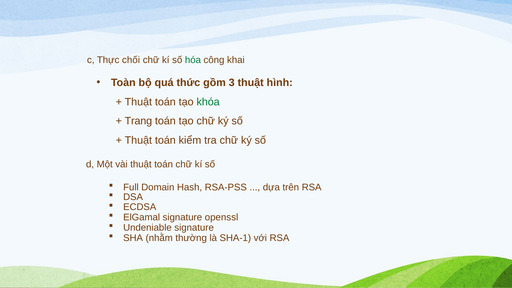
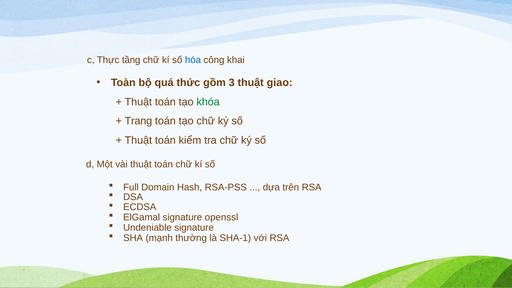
chối: chối -> tầng (131, 60)
hóa colour: green -> blue (193, 60)
hình: hình -> giao (280, 83)
nhằm: nhằm -> mạnh (159, 238)
